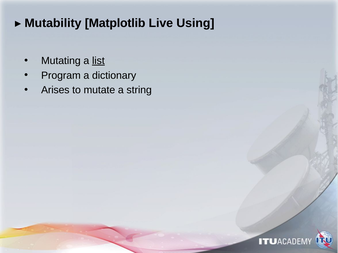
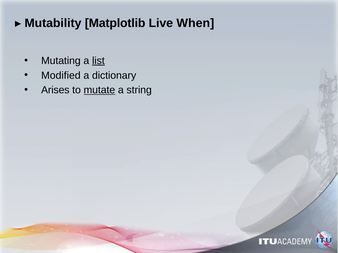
Using: Using -> When (195, 23)
Program: Program -> Modified (61, 76)
mutate underline: none -> present (99, 90)
